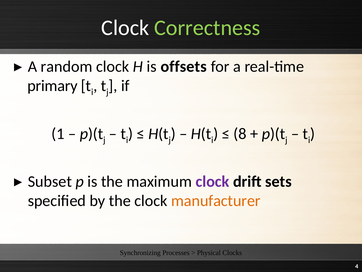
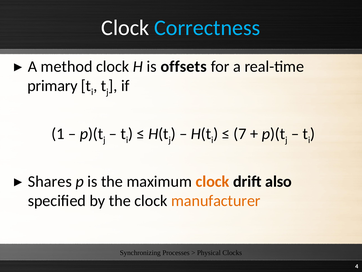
Correctness colour: light green -> light blue (207, 28)
random: random -> method (67, 66)
8: 8 -> 7 (240, 133)
Subset: Subset -> Shares (50, 181)
clock colour: purple -> orange (212, 181)
sets: sets -> also (279, 181)
